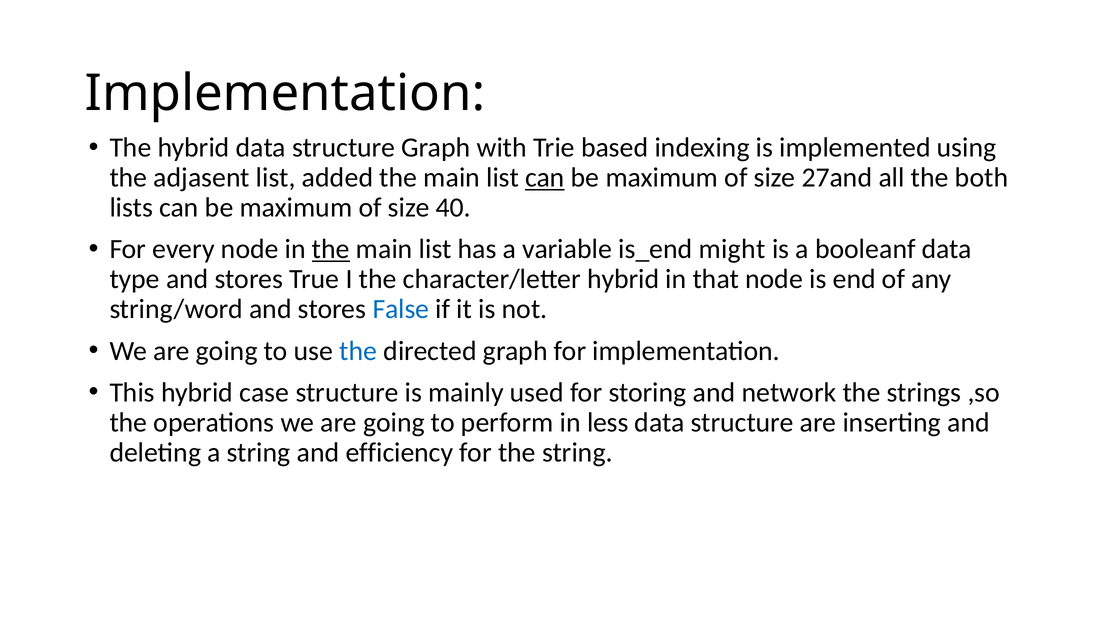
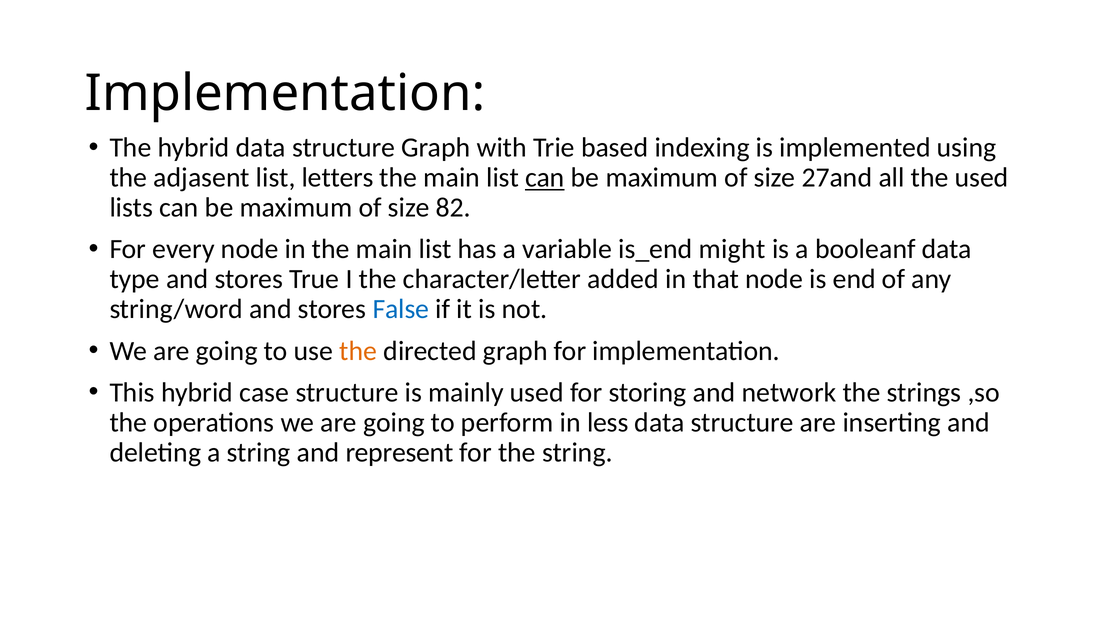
added: added -> letters (338, 178)
the both: both -> used (982, 178)
40: 40 -> 82 (453, 208)
the underline: present -> none (331, 250)
character/letter hybrid: hybrid -> added (623, 280)
the colour: blue -> orange (358, 351)
efficiency: efficiency -> represent (400, 453)
